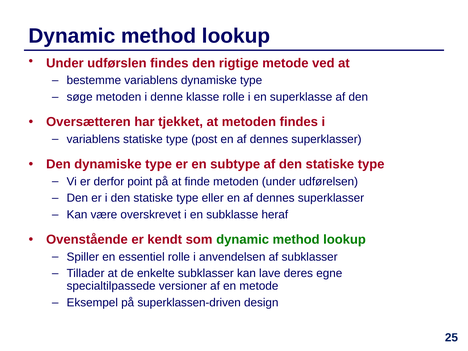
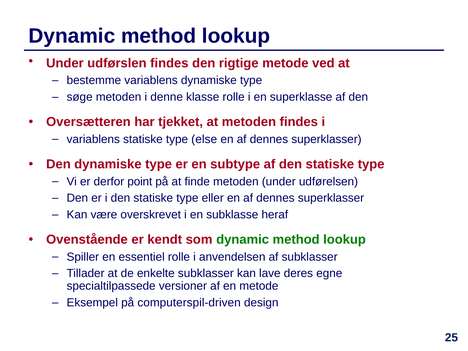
post: post -> else (204, 139)
superklassen-driven: superklassen-driven -> computerspil-driven (189, 303)
